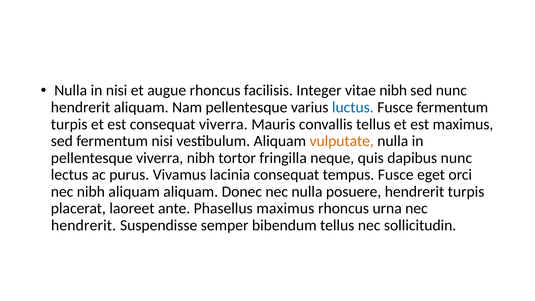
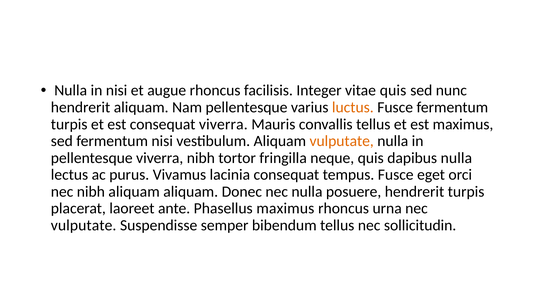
vitae nibh: nibh -> quis (393, 90)
luctus colour: blue -> orange (353, 107)
dapibus nunc: nunc -> nulla (456, 158)
hendrerit: hendrerit -> vulputate (84, 225)
